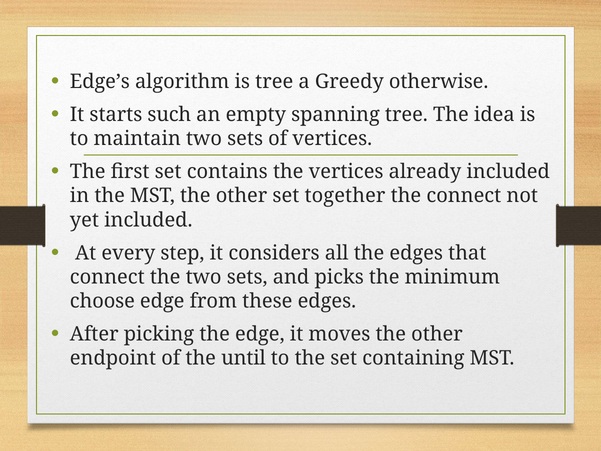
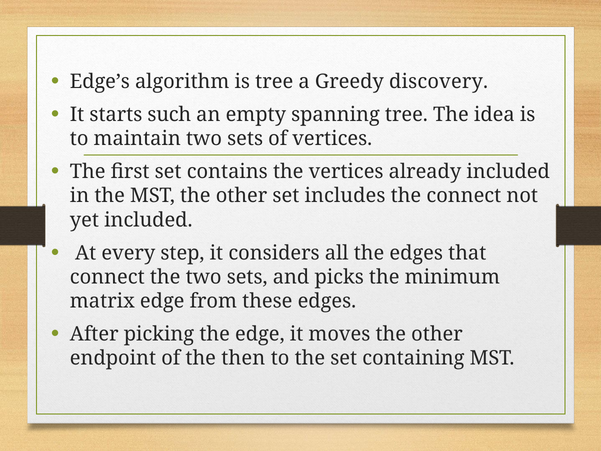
otherwise: otherwise -> discovery (439, 82)
together: together -> includes (345, 196)
choose: choose -> matrix (102, 301)
until: until -> then (243, 358)
